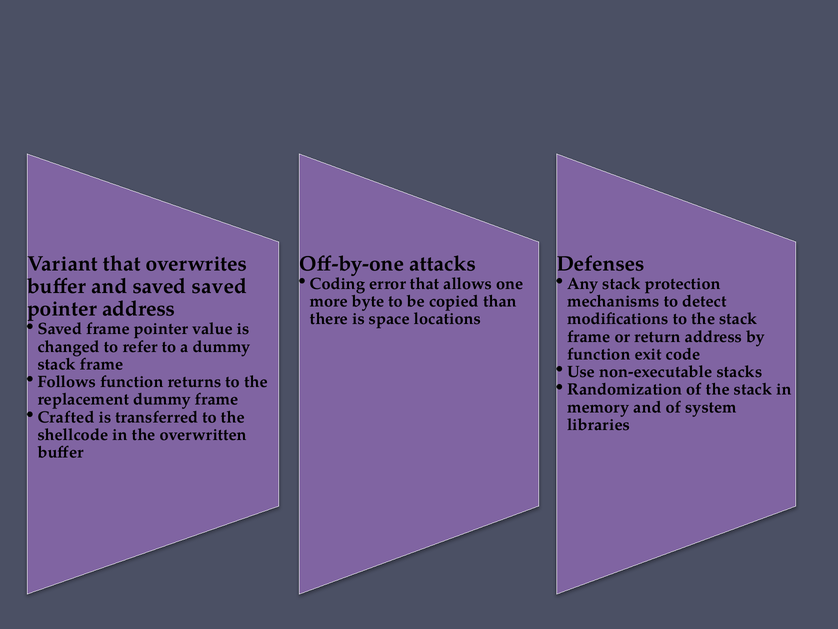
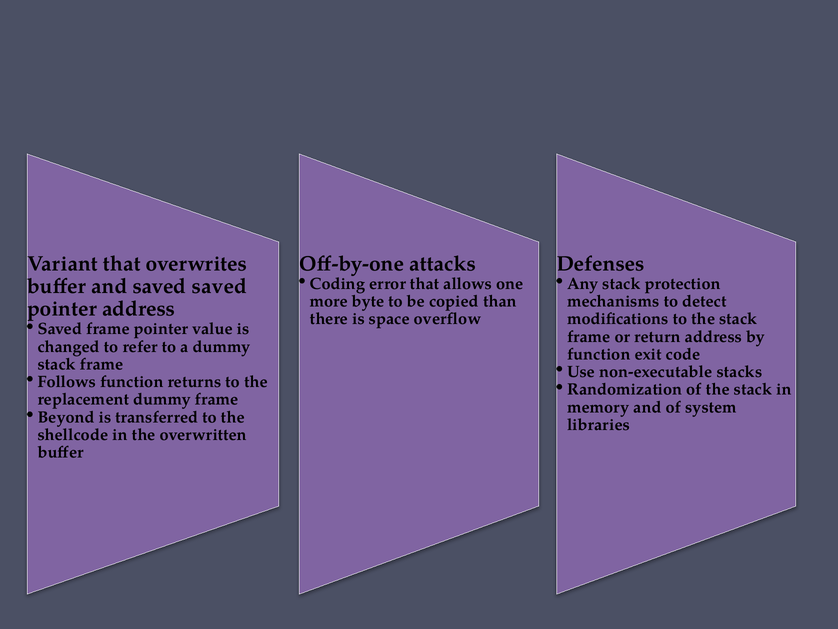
locations: locations -> overflow (447, 319)
Crafted: Crafted -> Beyond (66, 417)
